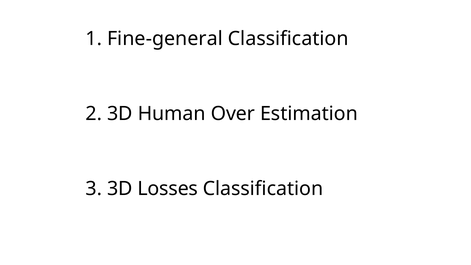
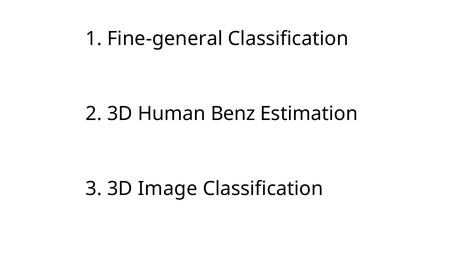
Over: Over -> Benz (233, 114)
Losses: Losses -> Image (168, 189)
